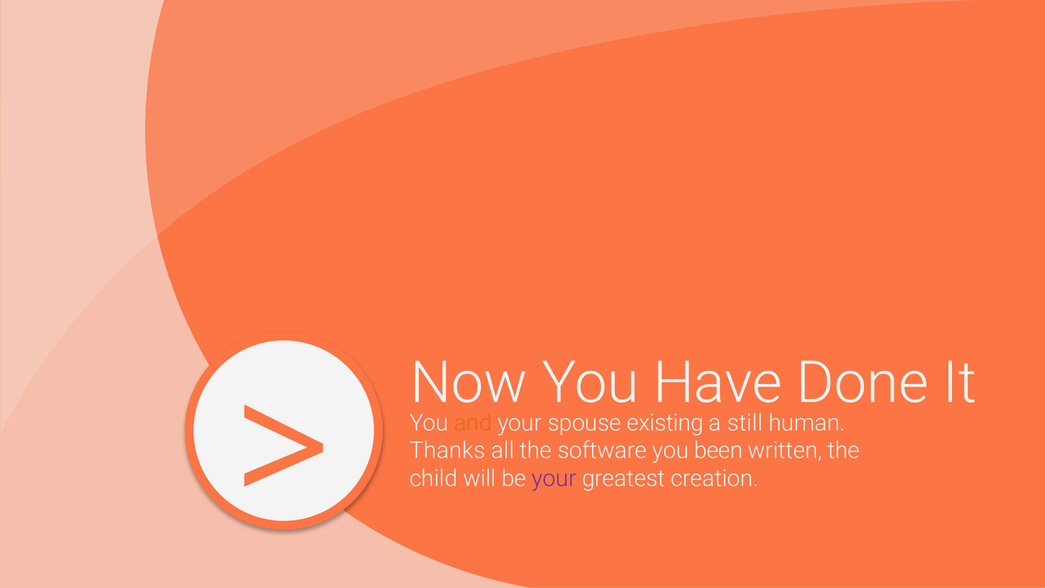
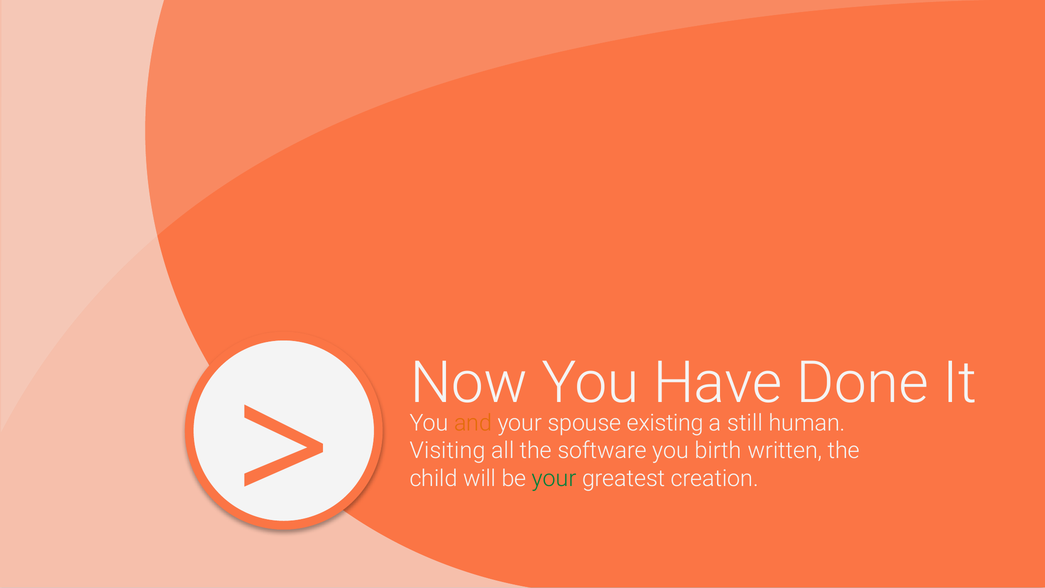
Thanks: Thanks -> Visiting (448, 451)
been: been -> birth (718, 451)
your colour: purple -> green (554, 479)
